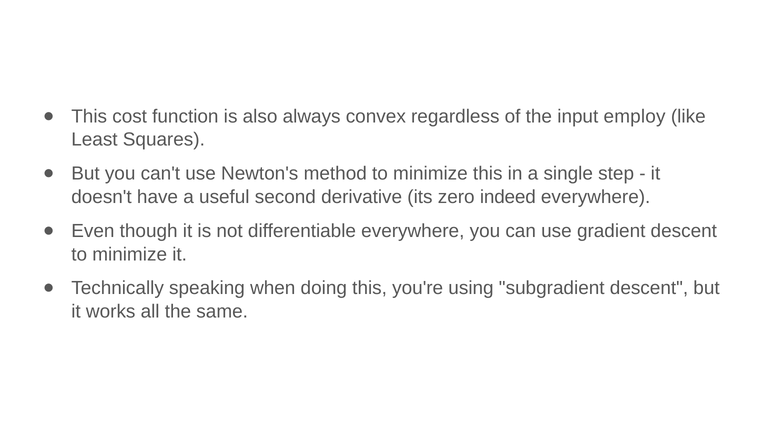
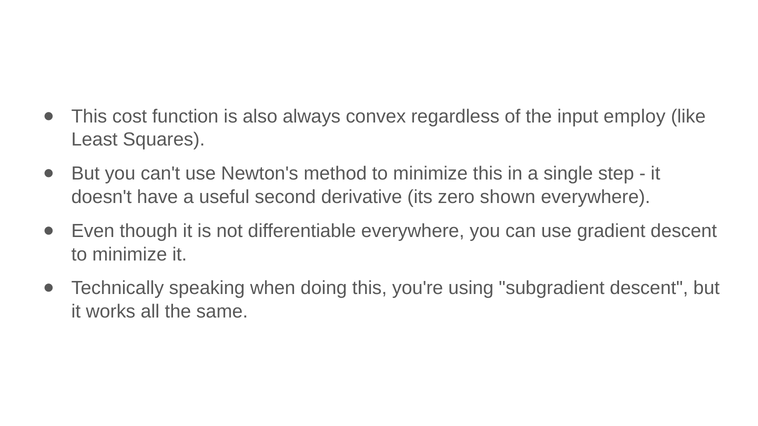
indeed: indeed -> shown (508, 197)
